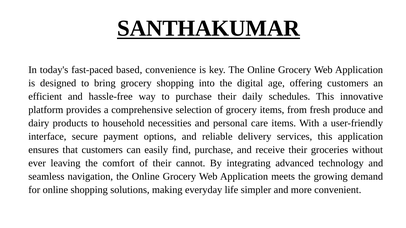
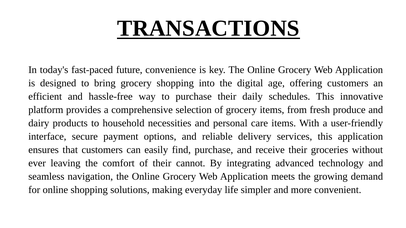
SANTHAKUMAR: SANTHAKUMAR -> TRANSACTIONS (208, 28)
based: based -> future (129, 70)
